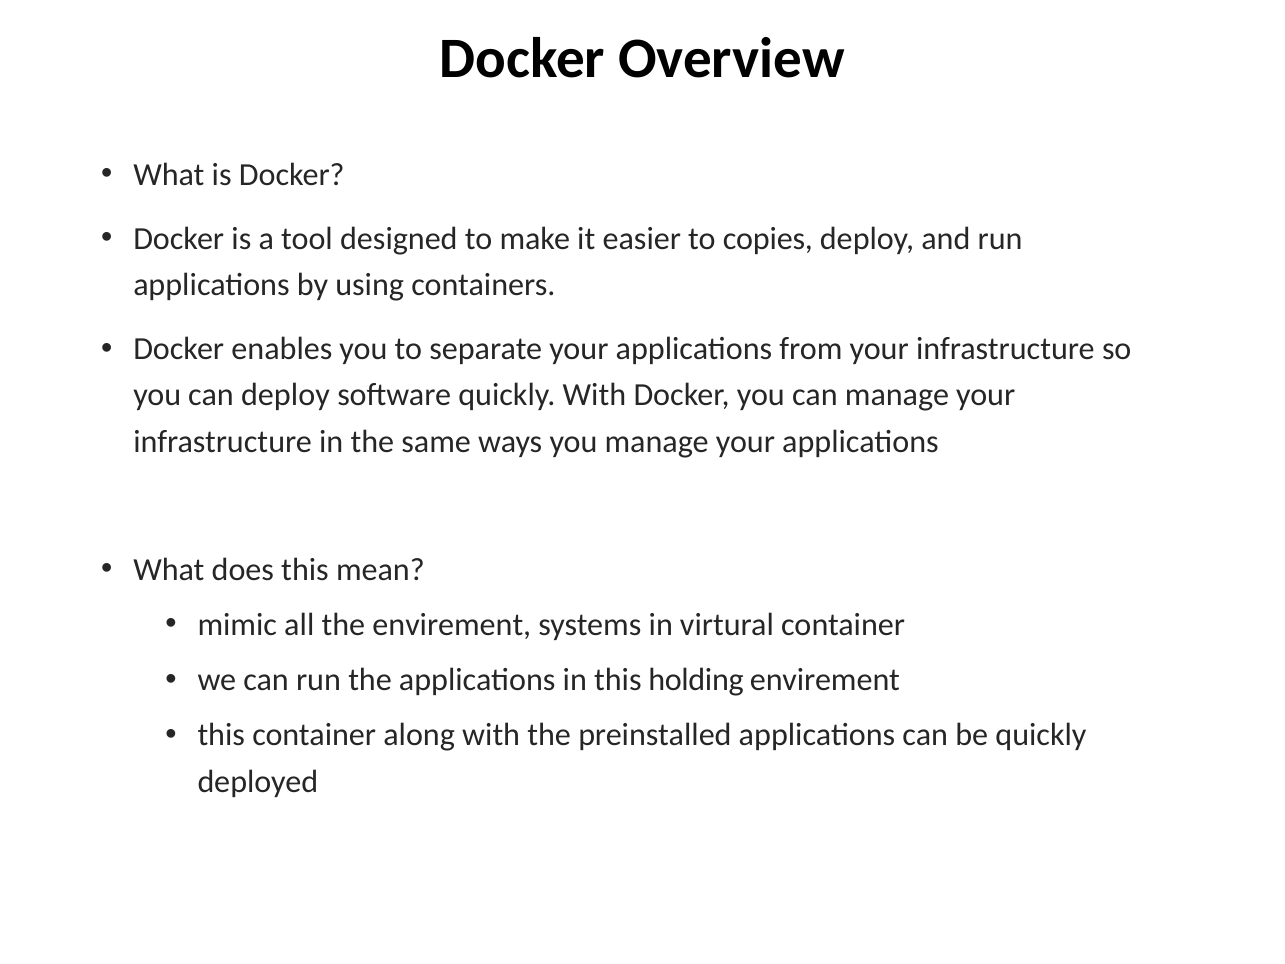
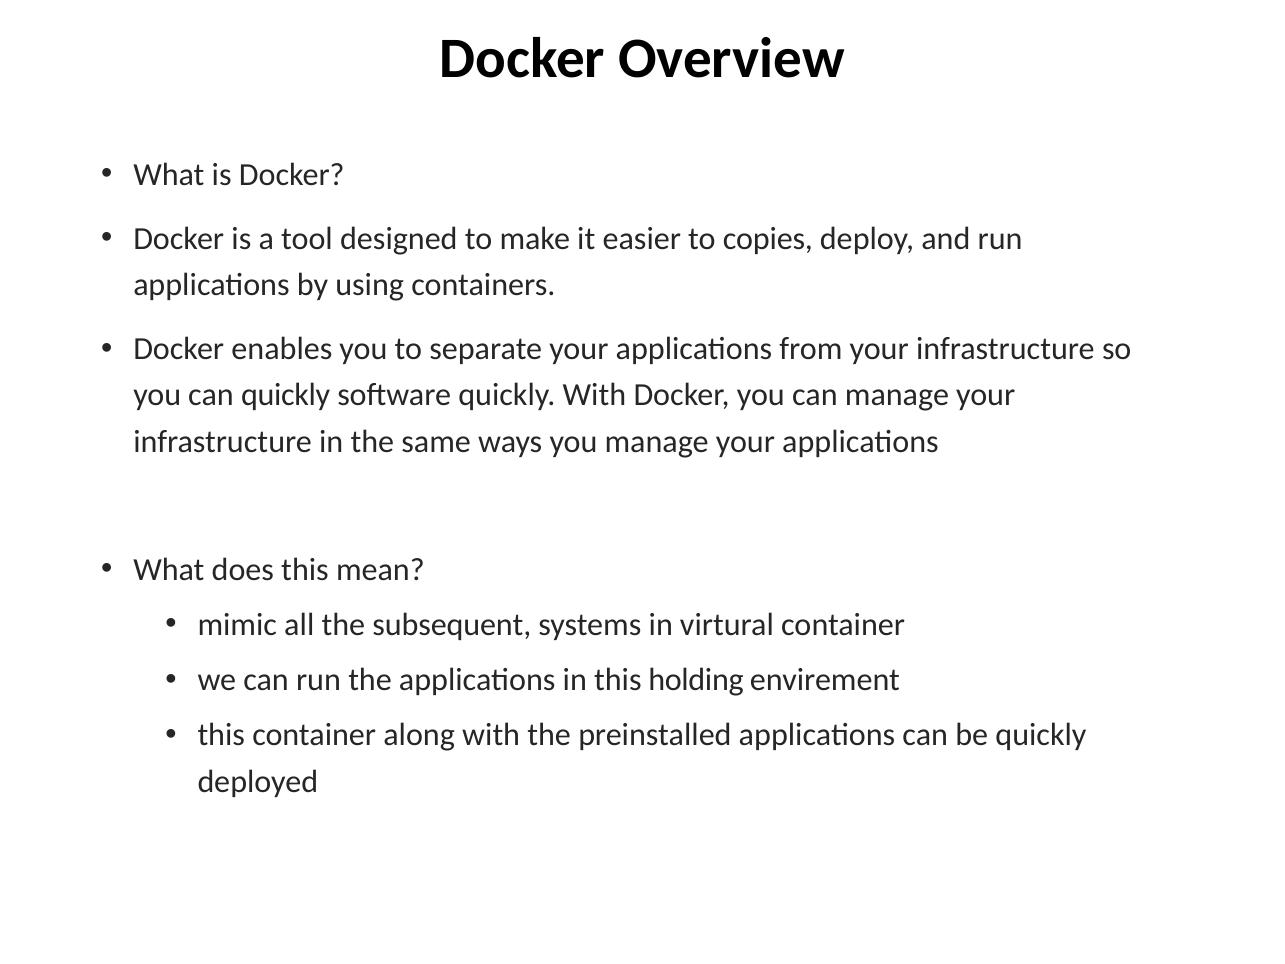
can deploy: deploy -> quickly (286, 395)
the envirement: envirement -> subsequent (452, 625)
